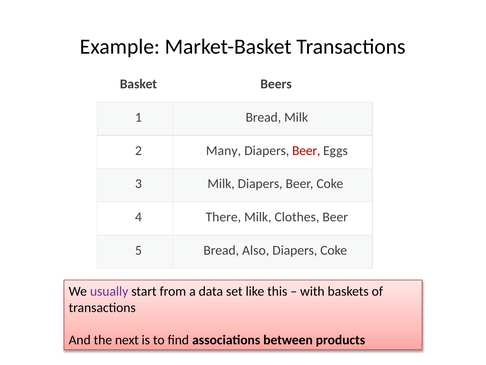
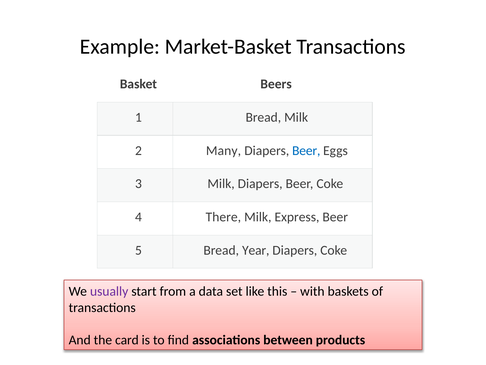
Beer colour: red -> blue (306, 150)
Clothes: Clothes -> Express (297, 217)
Also: Also -> Year (256, 250)
next: next -> card (127, 340)
